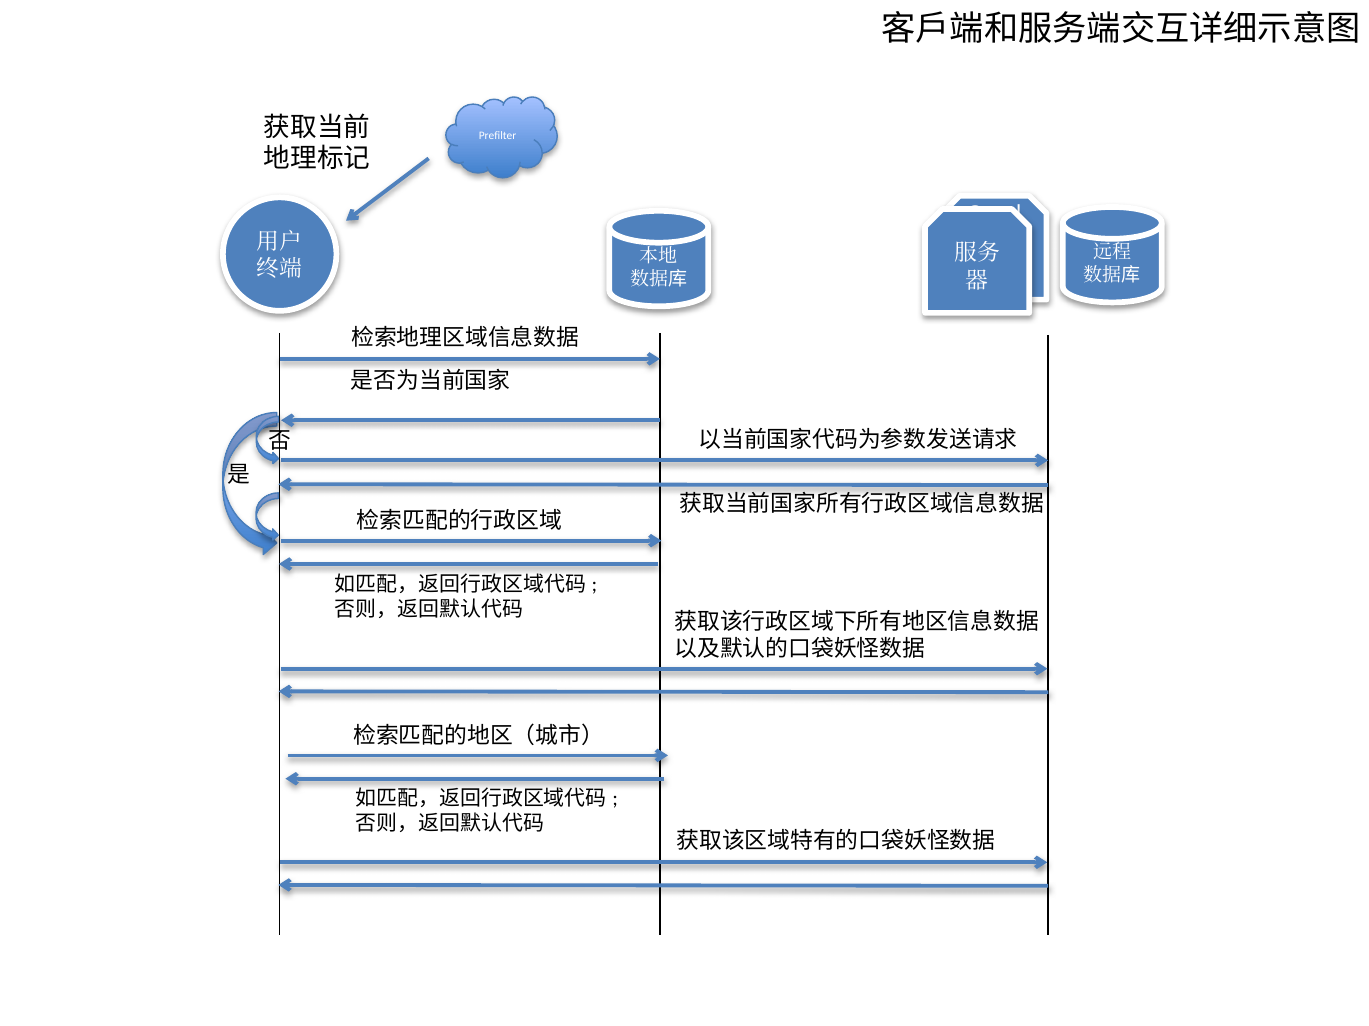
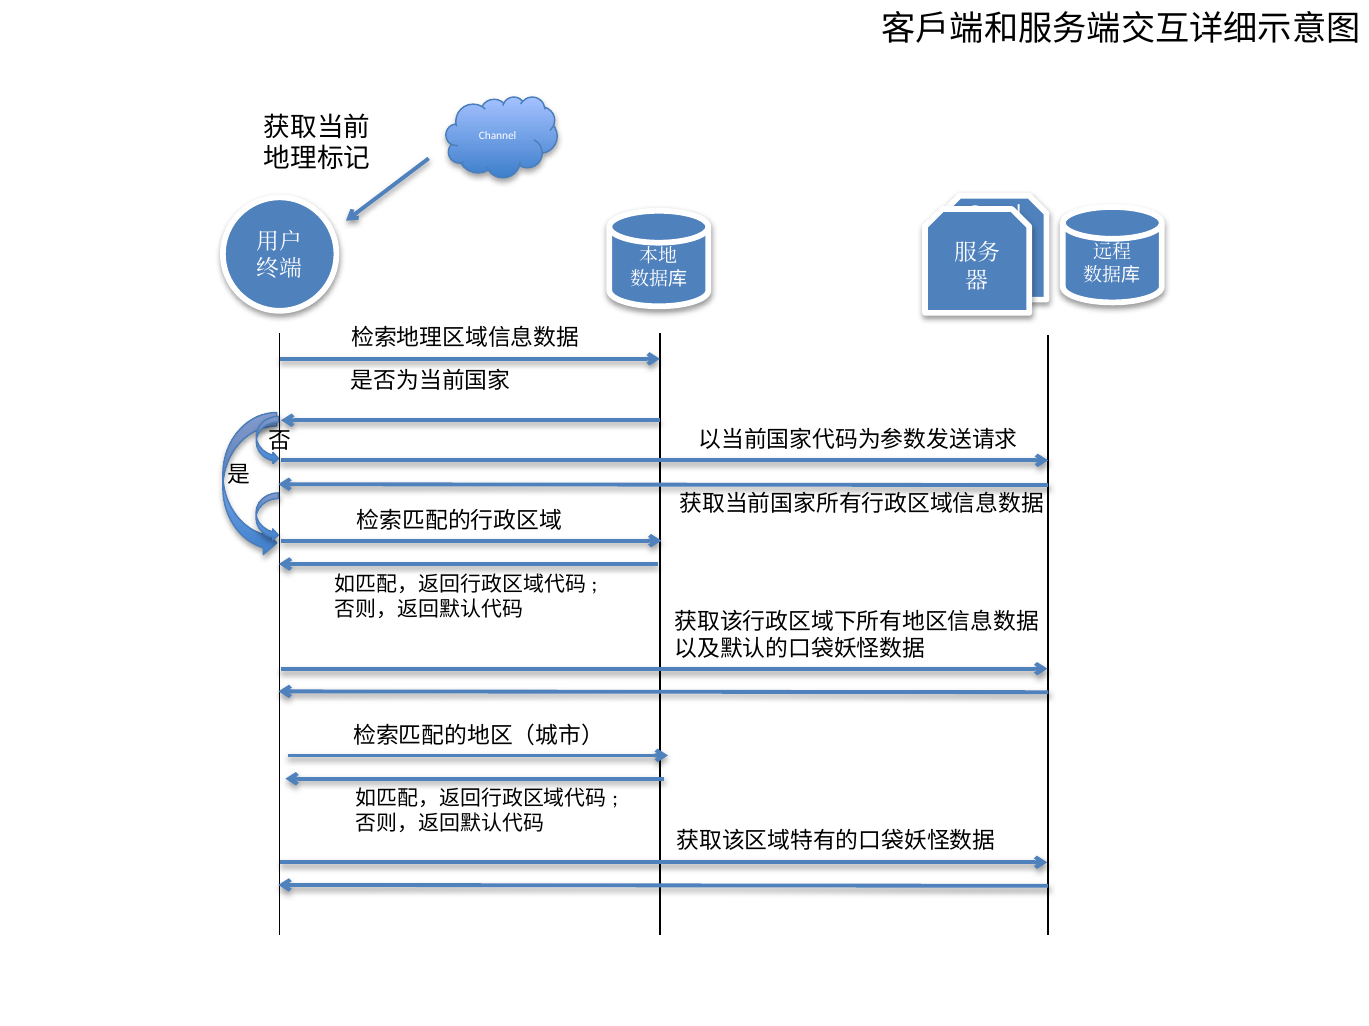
Prefilter: Prefilter -> Channel (498, 136)
